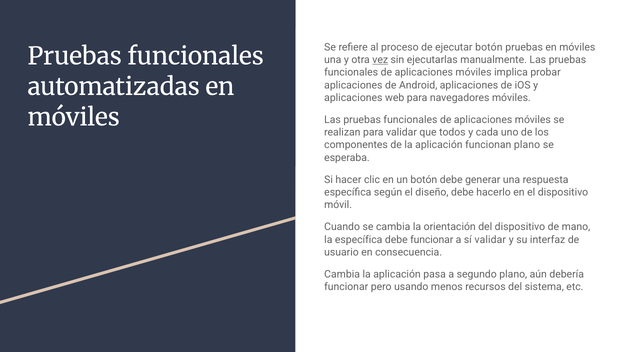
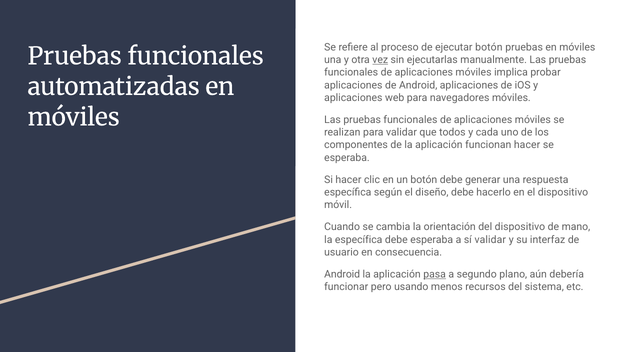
funcionan plano: plano -> hacer (527, 145)
debe funcionar: funcionar -> esperaba (432, 240)
Cambia: Cambia -> Android (342, 274)
pasa underline: none -> present (435, 274)
